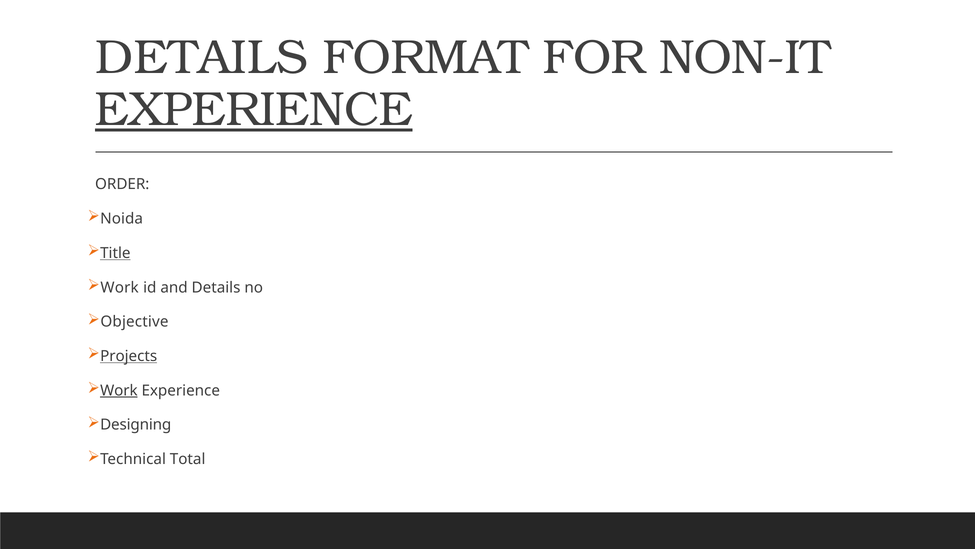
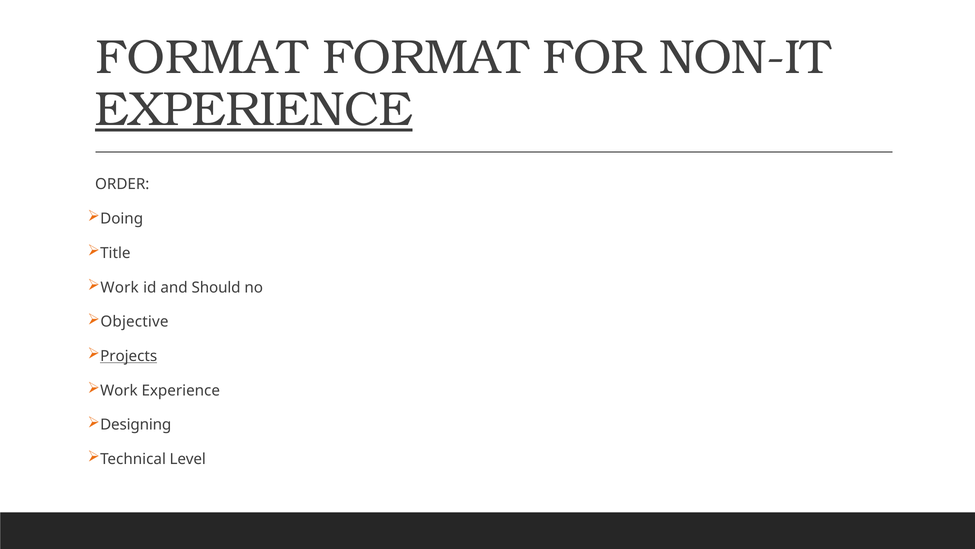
DETAILS: DETAILS -> FORMAT (201, 58)
Noida: Noida -> Doing (122, 219)
Title underline: present -> none (115, 253)
and Details: Details -> Should (216, 287)
Work underline: present -> none (119, 390)
Total: Total -> Level (188, 459)
